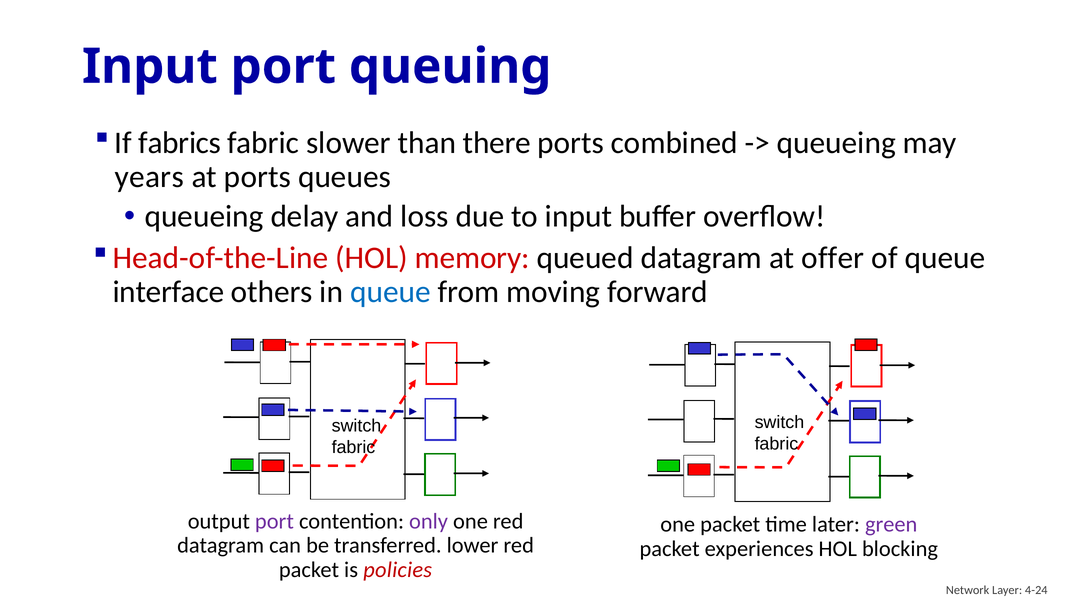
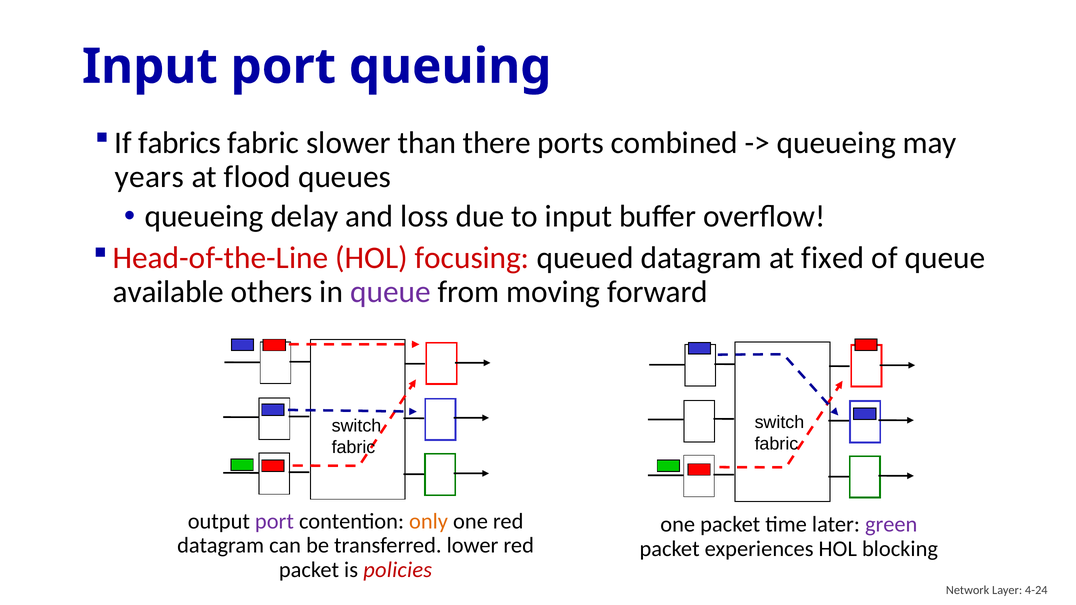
at ports: ports -> flood (257, 177)
memory: memory -> focusing (472, 258)
offer: offer -> fixed (833, 258)
interface: interface -> available (168, 292)
queue colour: blue -> purple (390, 292)
only colour: purple -> orange (428, 521)
